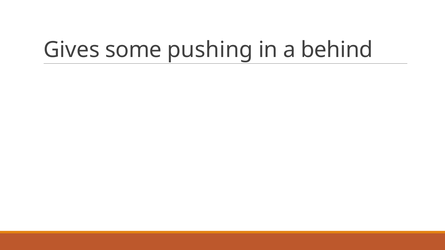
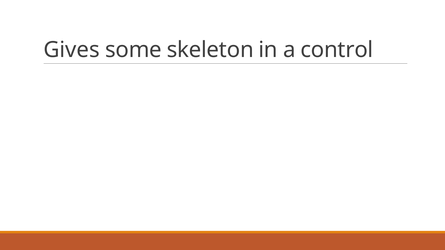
pushing: pushing -> skeleton (210, 50)
behind: behind -> control (337, 50)
